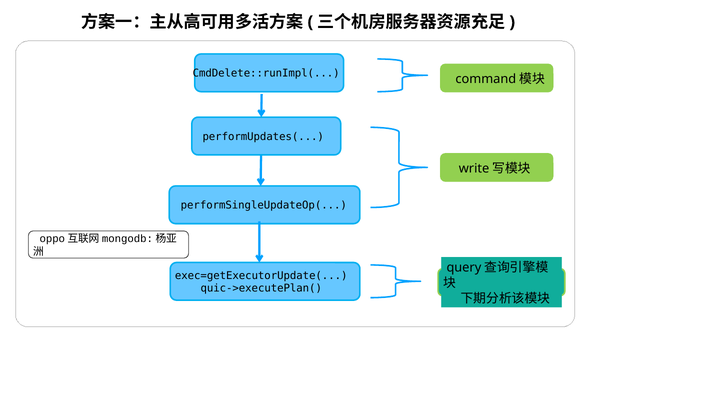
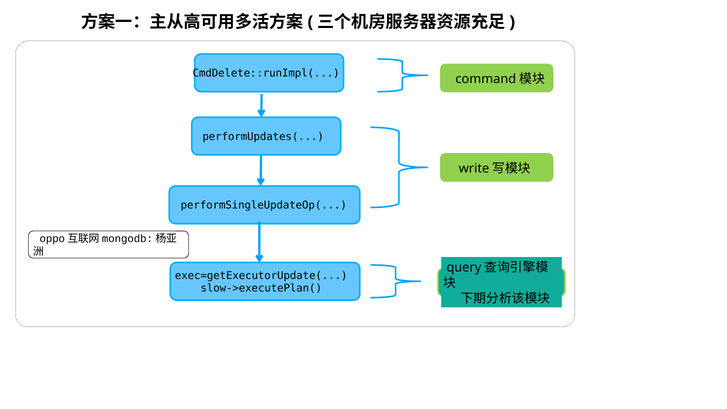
quic->executePlan(: quic->executePlan( -> slow->executePlan( (261, 288)
